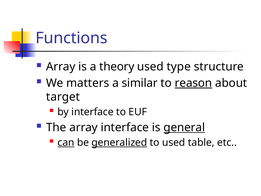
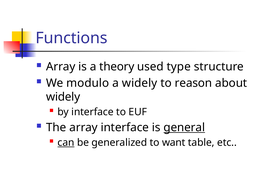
matters: matters -> modulo (88, 83)
a similar: similar -> widely (140, 83)
reason underline: present -> none (193, 83)
target: target -> widely (63, 97)
generalized underline: present -> none (119, 142)
to used: used -> want (174, 142)
